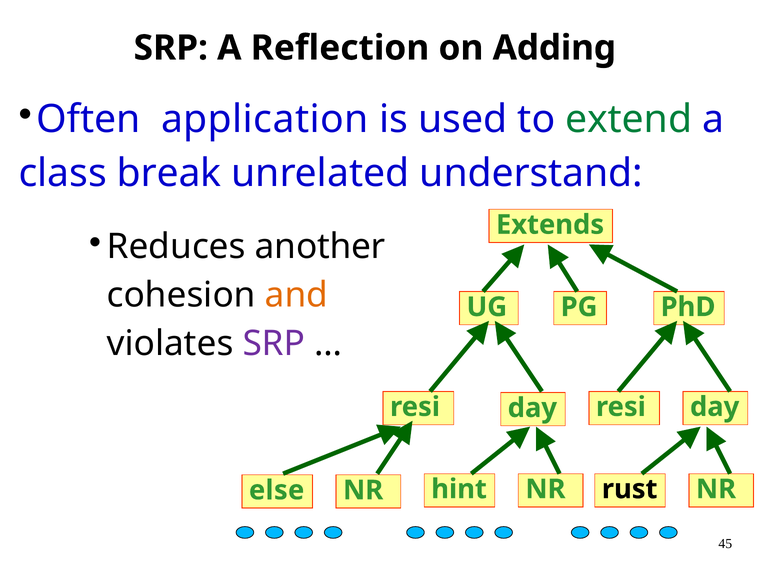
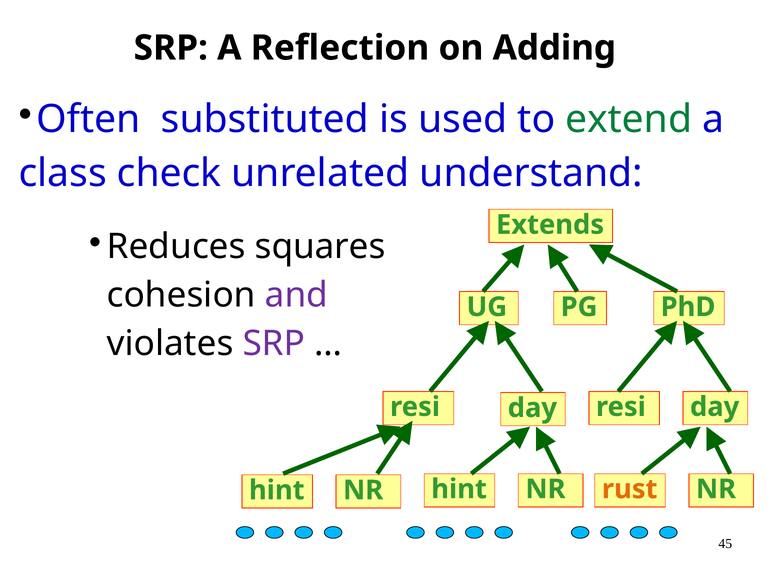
application: application -> substituted (265, 119)
break: break -> check (169, 173)
another: another -> squares (320, 247)
and colour: orange -> purple (297, 295)
else: else -> hint (277, 491)
rust colour: black -> orange (630, 490)
